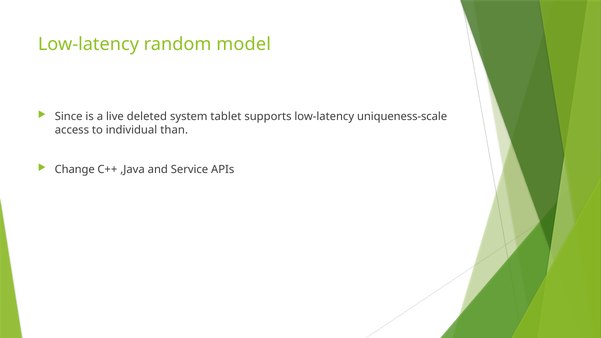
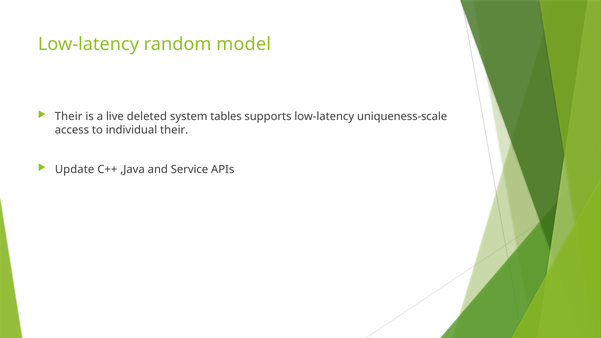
Since: Since -> Their (69, 116)
tablet: tablet -> tables (226, 116)
individual than: than -> their (174, 130)
Change: Change -> Update (75, 169)
